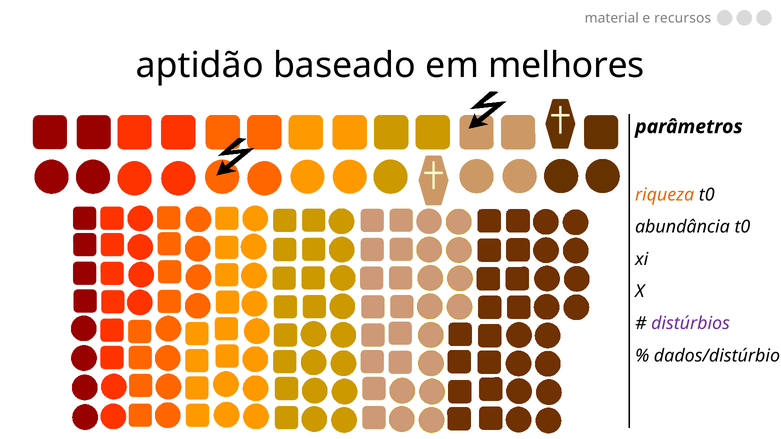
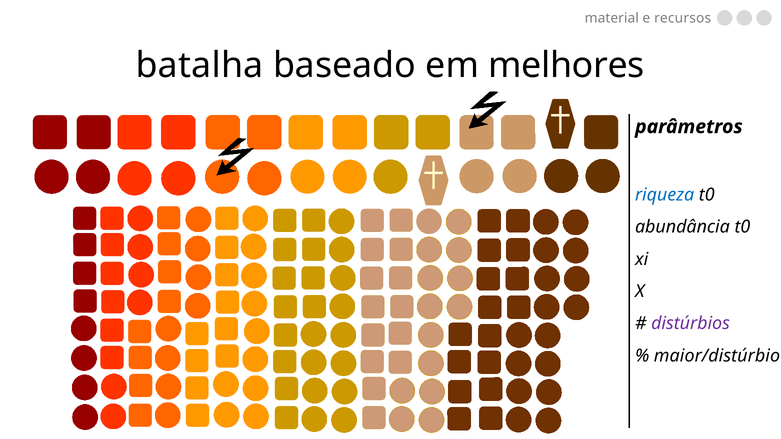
aptidão: aptidão -> batalha (200, 66)
riqueza colour: orange -> blue (665, 195)
dados/distúrbio: dados/distúrbio -> maior/distúrbio (717, 356)
